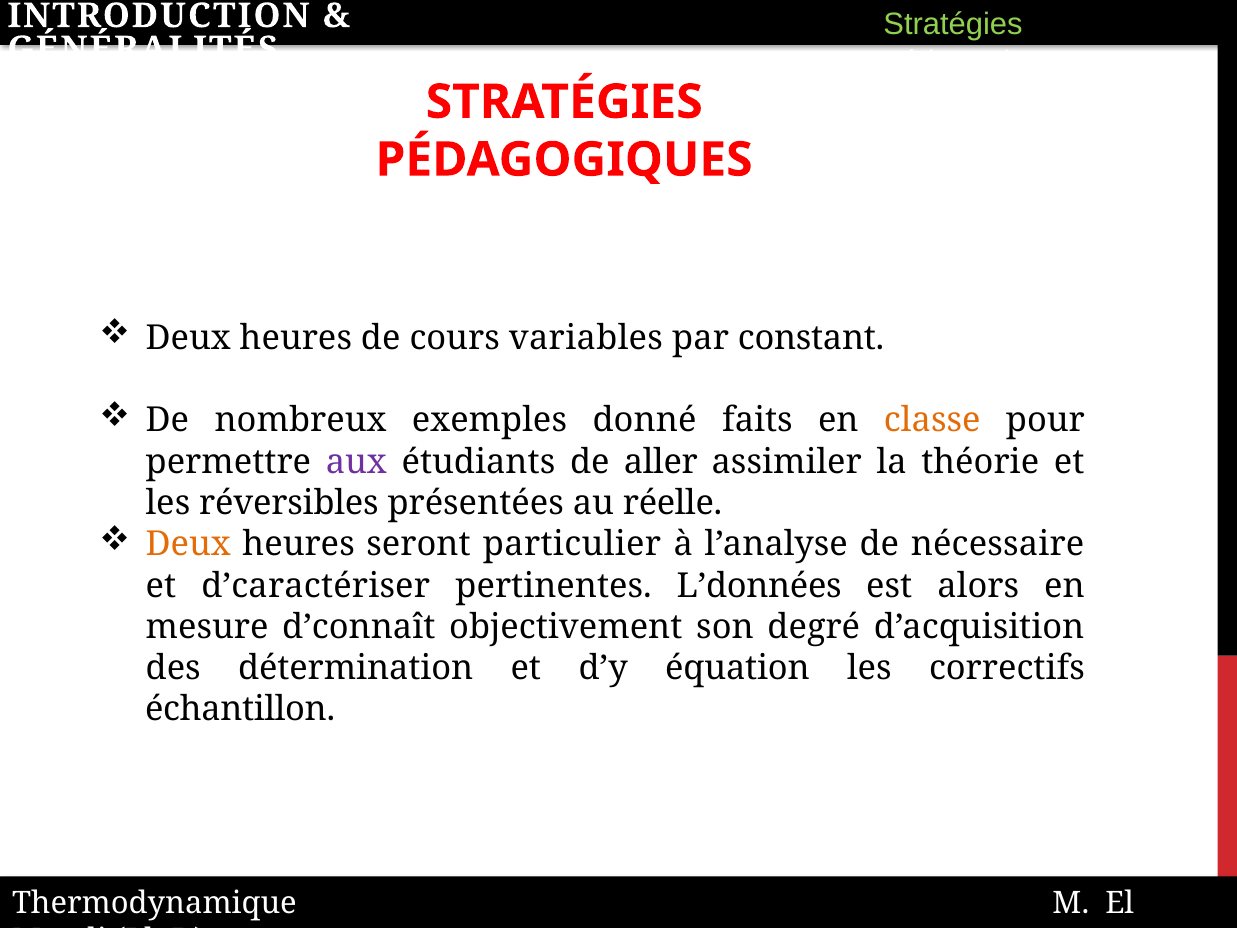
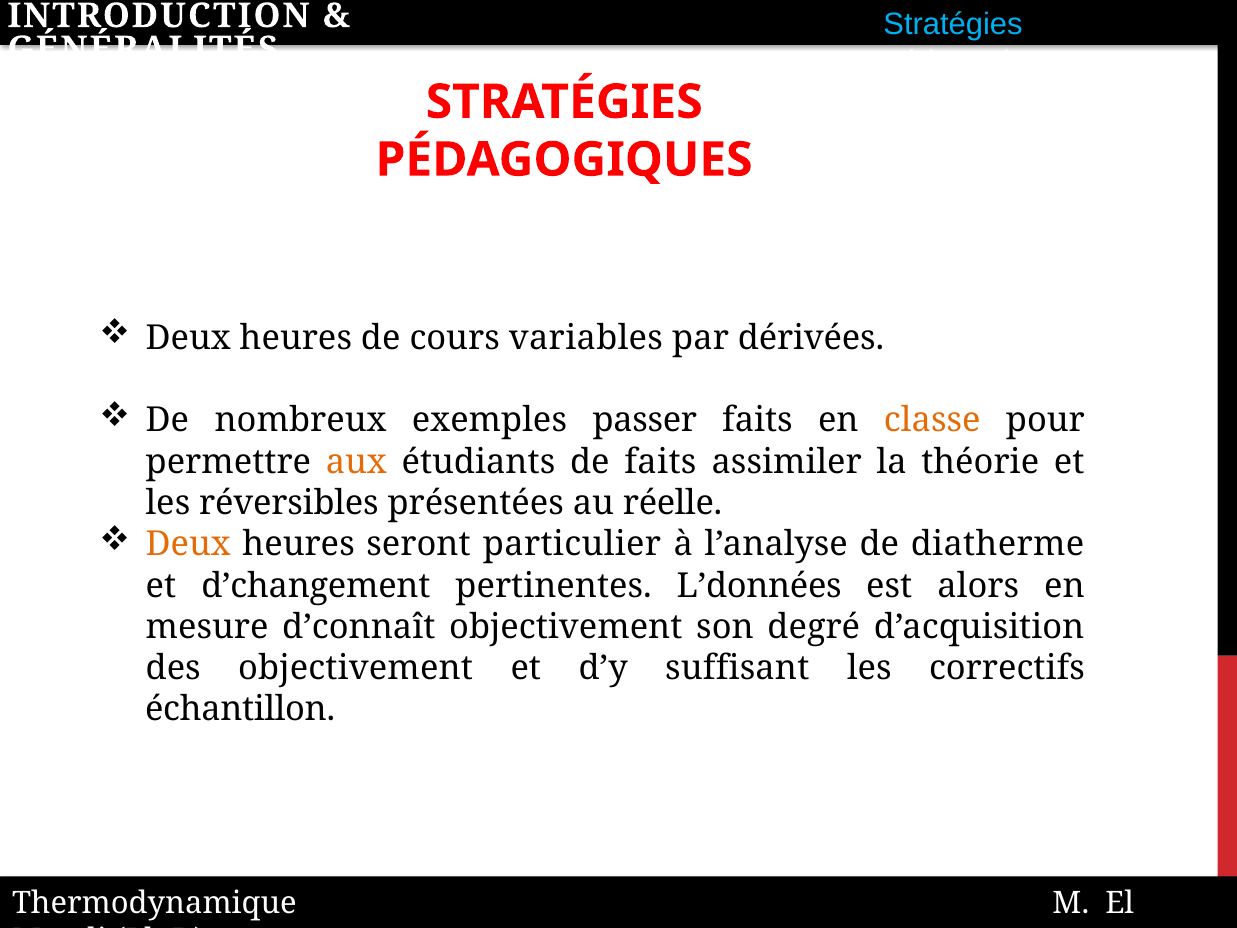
Stratégies colour: light green -> light blue (953, 25)
constant: constant -> dérivées (811, 338)
donné: donné -> passer (645, 421)
aux colour: purple -> orange (356, 462)
de aller: aller -> faits (660, 462)
nécessaire: nécessaire -> diatherme (998, 544)
d’caractériser: d’caractériser -> d’changement (316, 586)
des détermination: détermination -> objectivement (356, 668)
équation: équation -> suffisant (737, 668)
